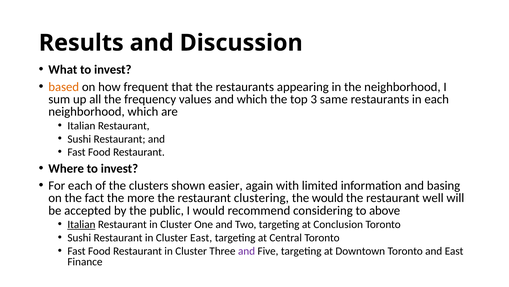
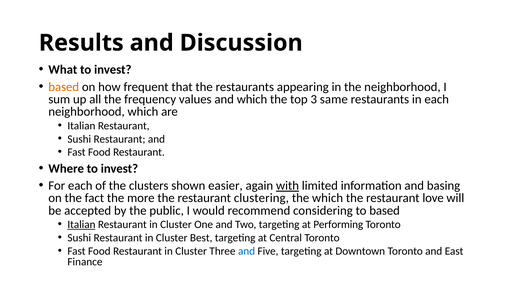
with underline: none -> present (288, 185)
the would: would -> which (328, 198)
well: well -> love (433, 198)
to above: above -> based (385, 210)
Conclusion: Conclusion -> Performing (338, 224)
Cluster East: East -> Best (201, 237)
and colour: purple -> blue (247, 250)
